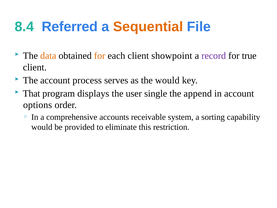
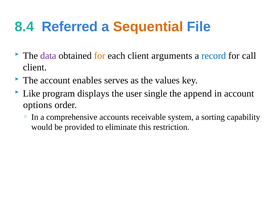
data colour: orange -> purple (48, 56)
showpoint: showpoint -> arguments (172, 56)
record colour: purple -> blue (214, 56)
true: true -> call (249, 56)
process: process -> enables (87, 80)
the would: would -> values (167, 80)
That: That -> Like (32, 93)
